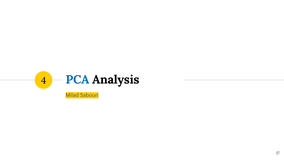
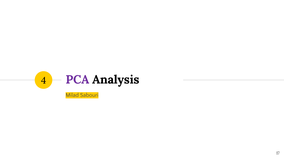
PCA colour: blue -> purple (77, 79)
